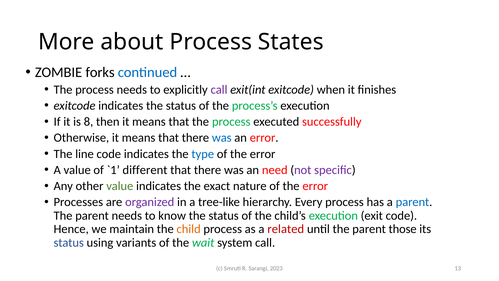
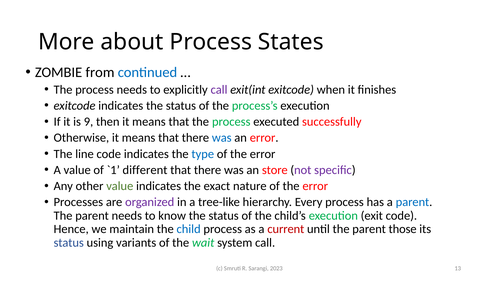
forks: forks -> from (100, 72)
8: 8 -> 9 (88, 122)
need: need -> store (275, 170)
child colour: orange -> blue (189, 229)
related: related -> current (286, 229)
